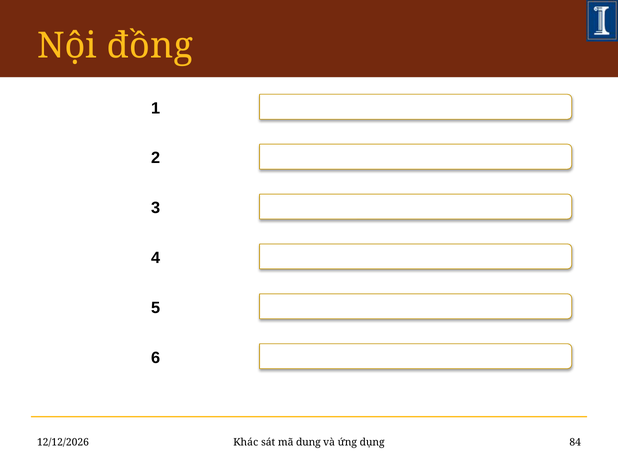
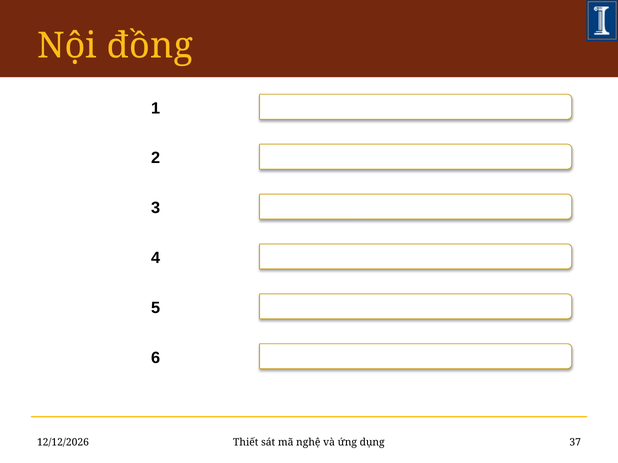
Khác: Khác -> Thiết (246, 443)
dung: dung -> nghệ (308, 443)
84: 84 -> 37 (575, 443)
